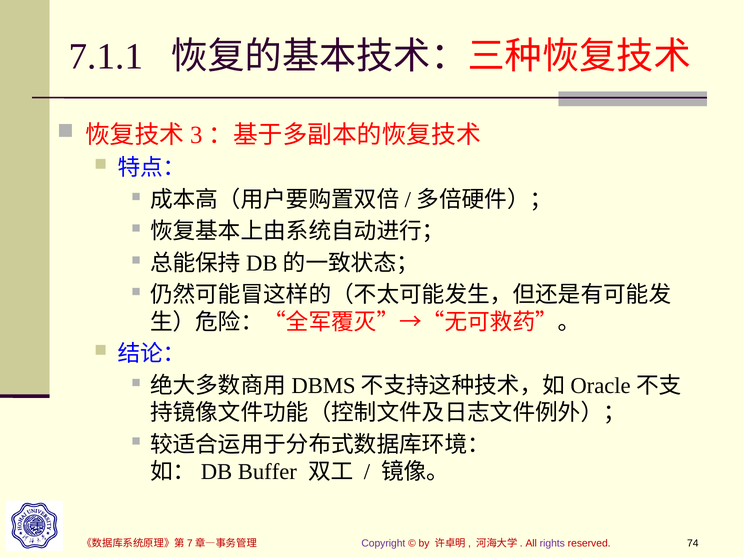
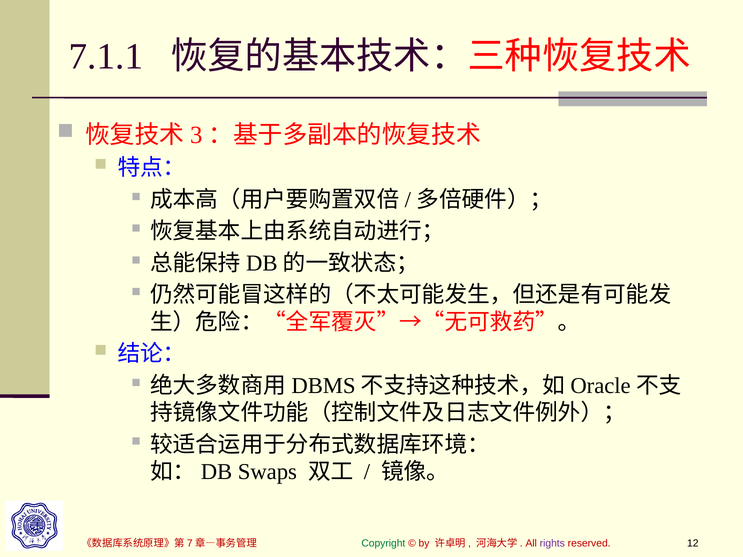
Buffer: Buffer -> Swaps (267, 472)
Copyright colour: purple -> green (383, 544)
74: 74 -> 12 (693, 544)
